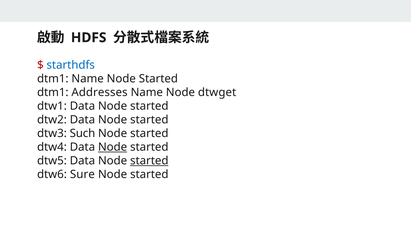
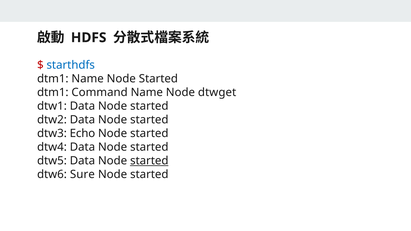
Addresses: Addresses -> Command (100, 92)
Such: Such -> Echo (82, 134)
Node underline: present -> none (113, 147)
